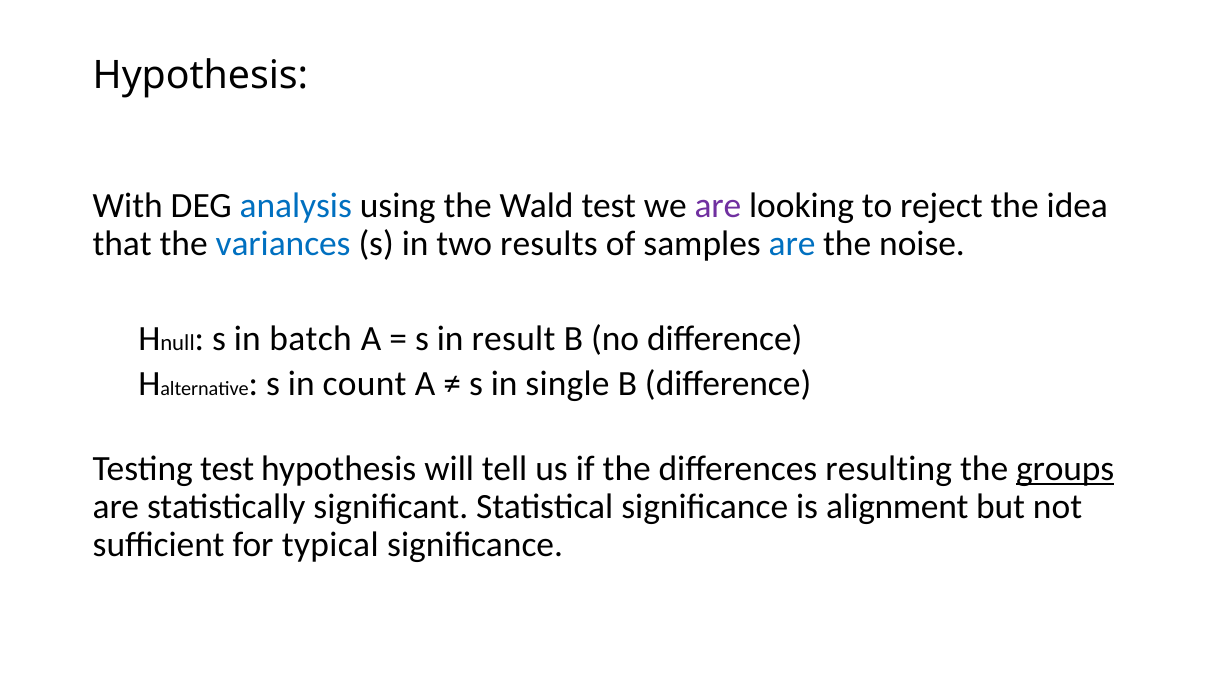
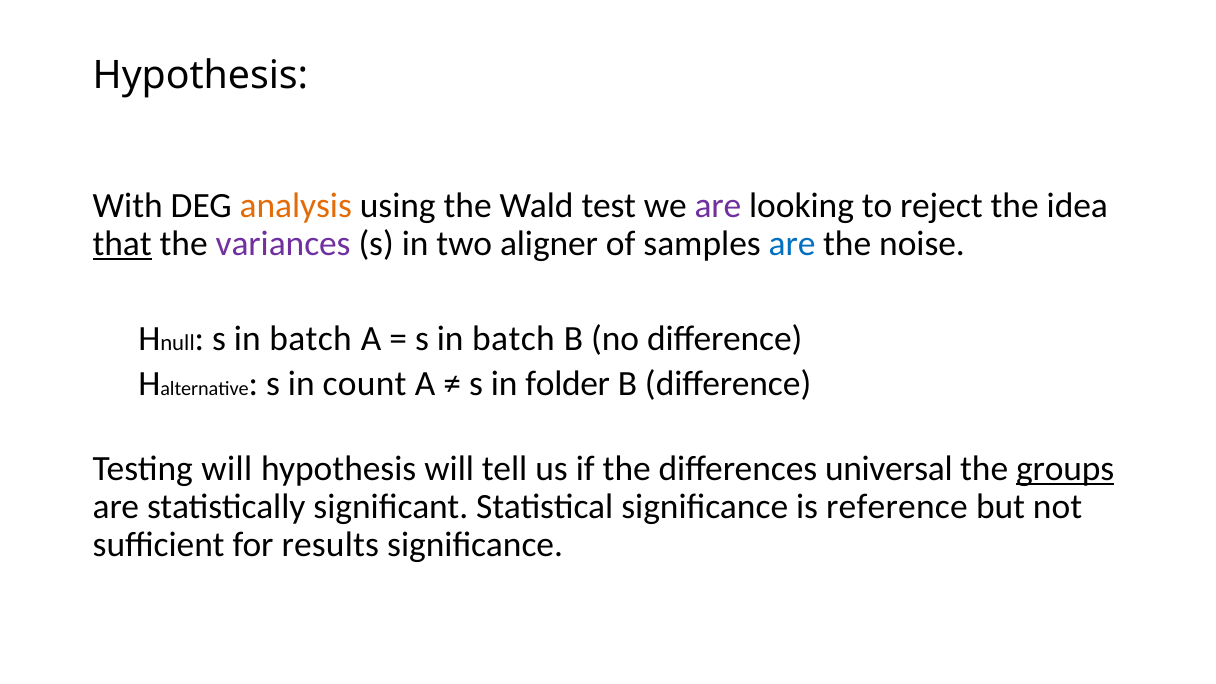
analysis colour: blue -> orange (296, 206)
that underline: none -> present (122, 244)
variances colour: blue -> purple (283, 244)
results: results -> aligner (549, 244)
result: result -> batch (513, 339)
single: single -> folder (568, 384)
Testing test: test -> will (227, 468)
resulting: resulting -> universal (889, 468)
alignment: alignment -> reference (897, 507)
typical: typical -> results (330, 545)
